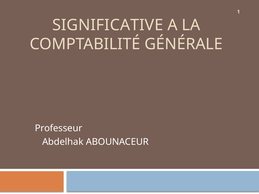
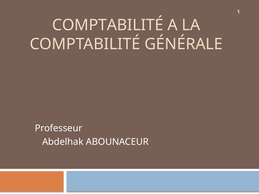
SIGNIFICATIVE: SIGNIFICATIVE -> COMPTABILITÉ (108, 25)
